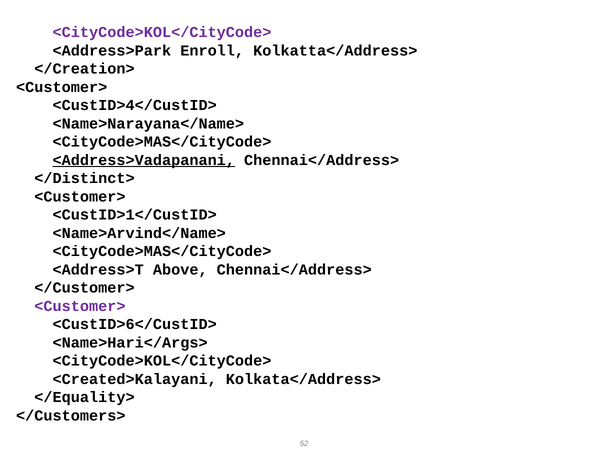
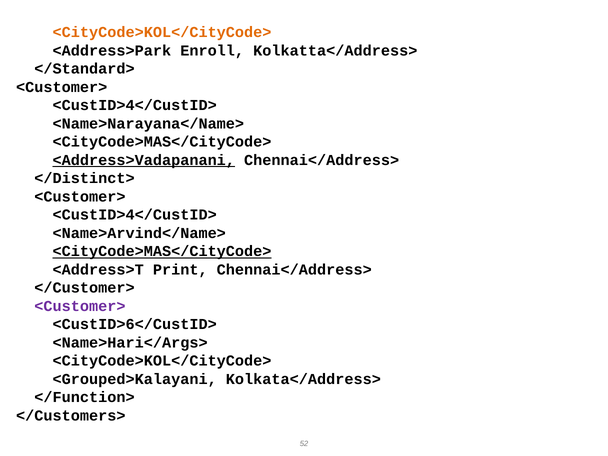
<CityCode>KOL</CityCode> colour: purple -> orange (162, 32)
</Creation>: </Creation> -> </Standard> (85, 69)
<CustID>1</CustID>: <CustID>1</CustID> -> <CustID>4</CustID> (135, 215)
<CityCode>MAS</CityCode> underline: none -> present (162, 251)
Above: Above -> Print (180, 270)
<Created>Kalayani: <Created>Kalayani -> <Grouped>Kalayani (135, 379)
</Equality>: </Equality> -> </Function> (85, 397)
